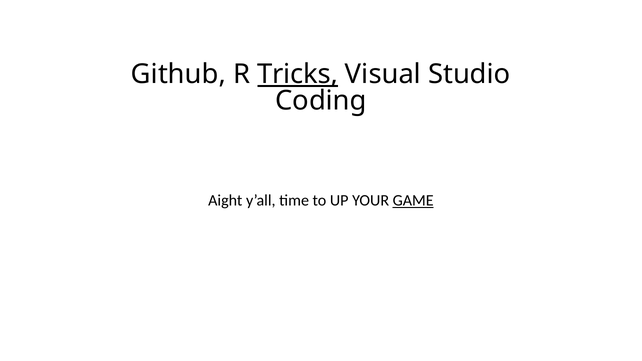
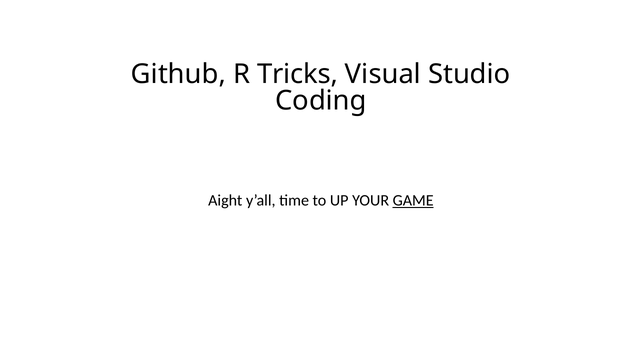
Tricks underline: present -> none (298, 74)
